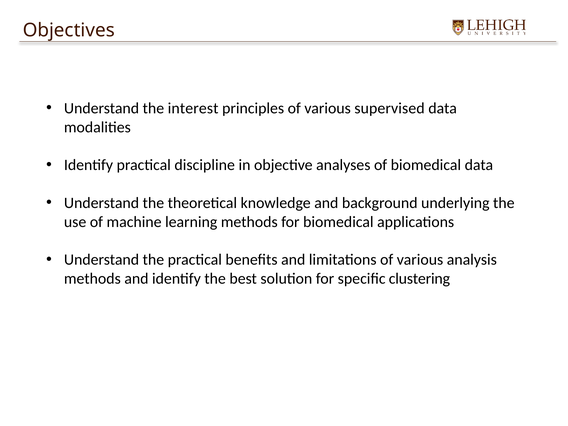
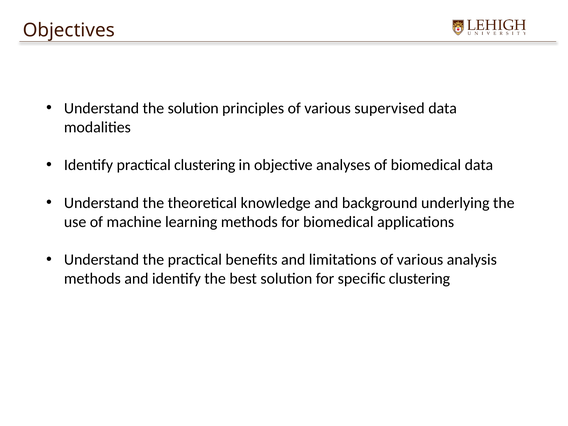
the interest: interest -> solution (193, 108)
practical discipline: discipline -> clustering (205, 165)
